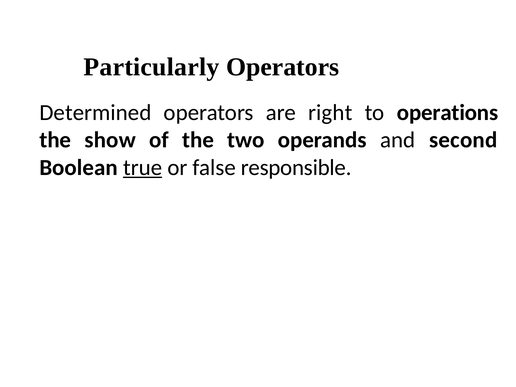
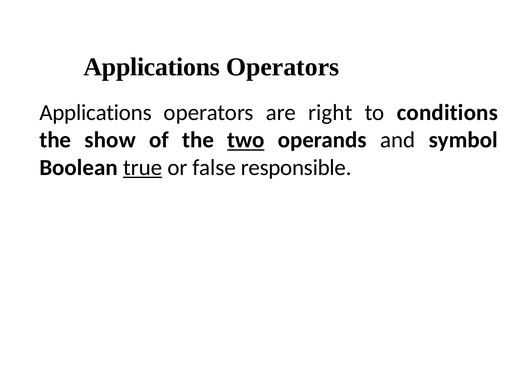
Particularly: Particularly -> Applications (152, 67)
Determined: Determined -> Applications (96, 113)
operations: operations -> conditions (447, 113)
two underline: none -> present (246, 140)
second: second -> symbol (463, 140)
